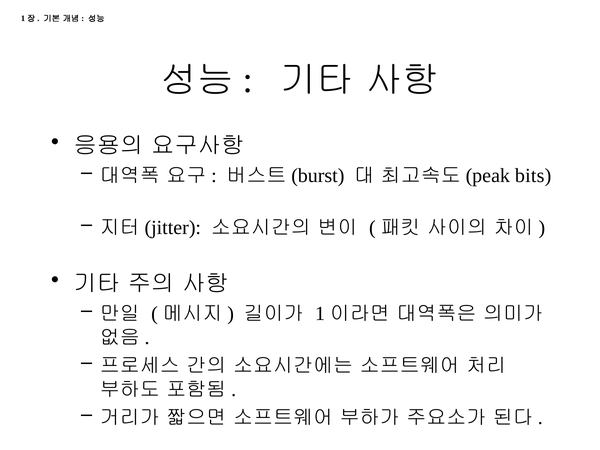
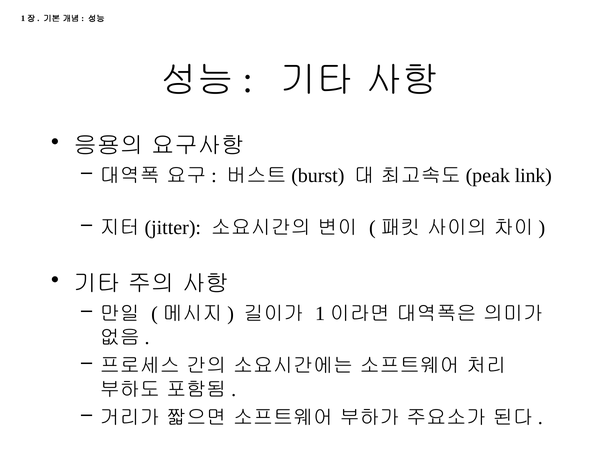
bits: bits -> link (533, 176)
